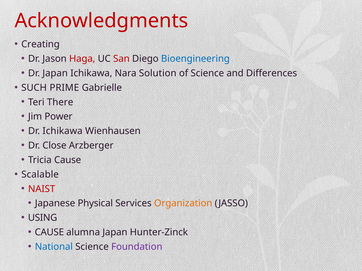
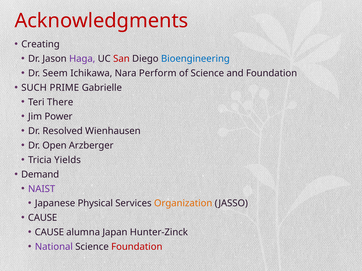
Haga colour: red -> purple (82, 59)
Dr Japan: Japan -> Seem (55, 73)
Solution: Solution -> Perform (158, 73)
and Differences: Differences -> Foundation (272, 73)
Dr Ichikawa: Ichikawa -> Resolved (63, 131)
Close: Close -> Open (54, 146)
Tricia Cause: Cause -> Yields (68, 160)
Scalable: Scalable -> Demand (40, 175)
NAIST colour: red -> purple (42, 189)
USING: USING -> CAUSE (43, 218)
National colour: blue -> purple (54, 247)
Foundation colour: purple -> red (137, 247)
